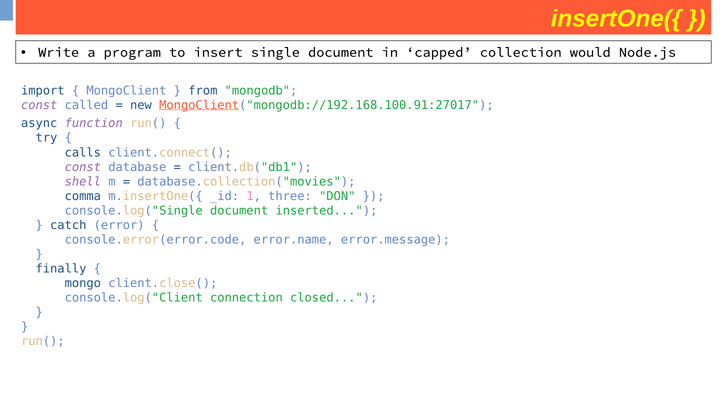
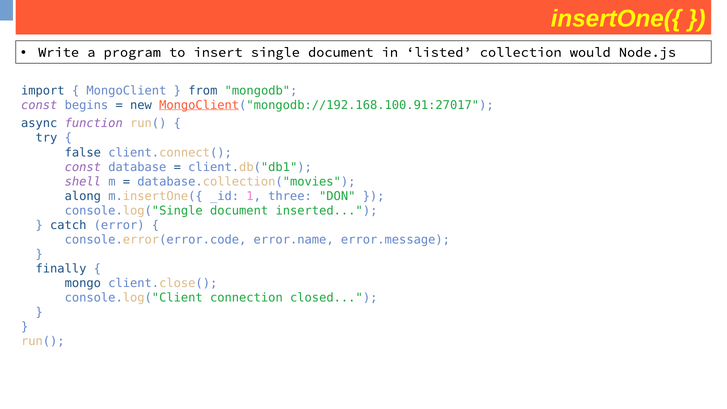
capped: capped -> listed (439, 52)
called: called -> begins (86, 105)
calls: calls -> false (83, 152)
comma: comma -> along (83, 196)
